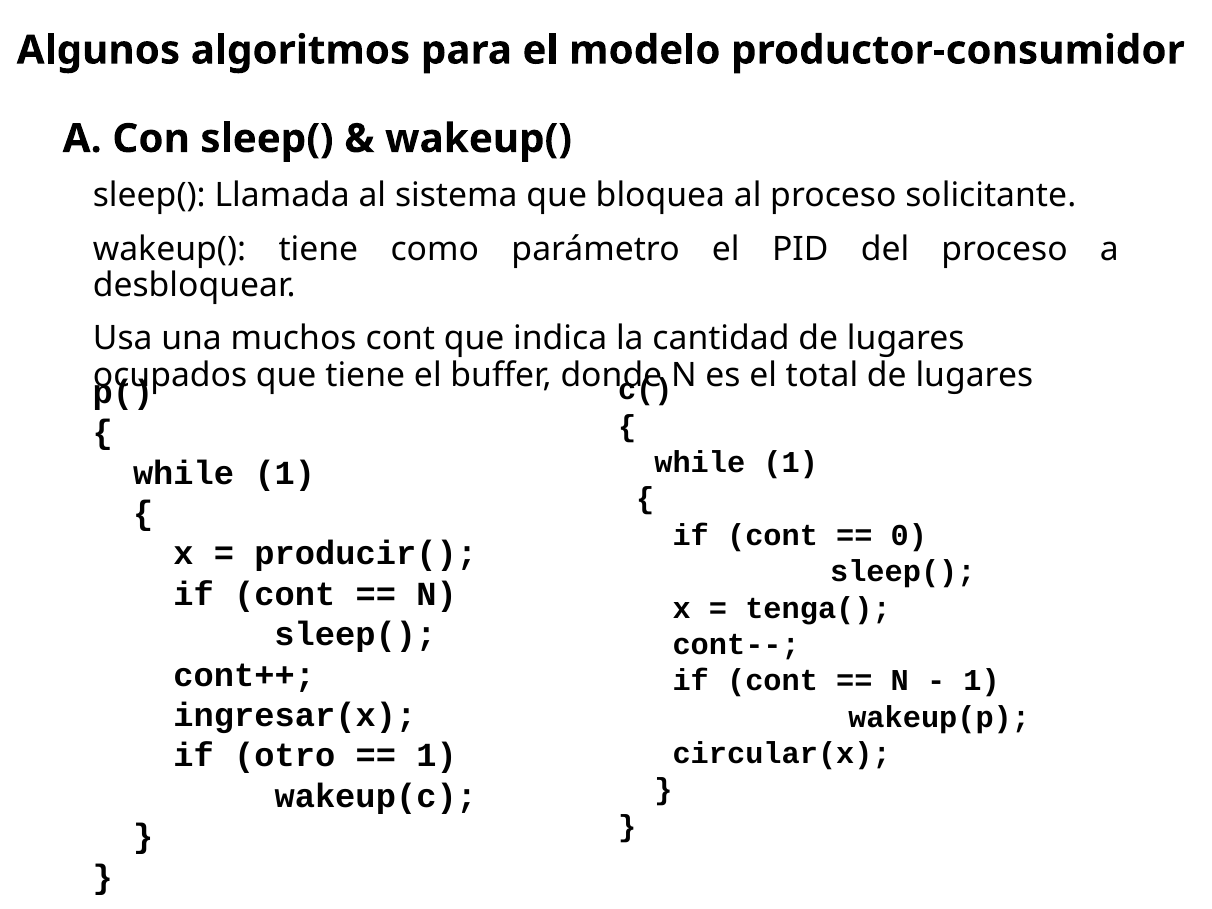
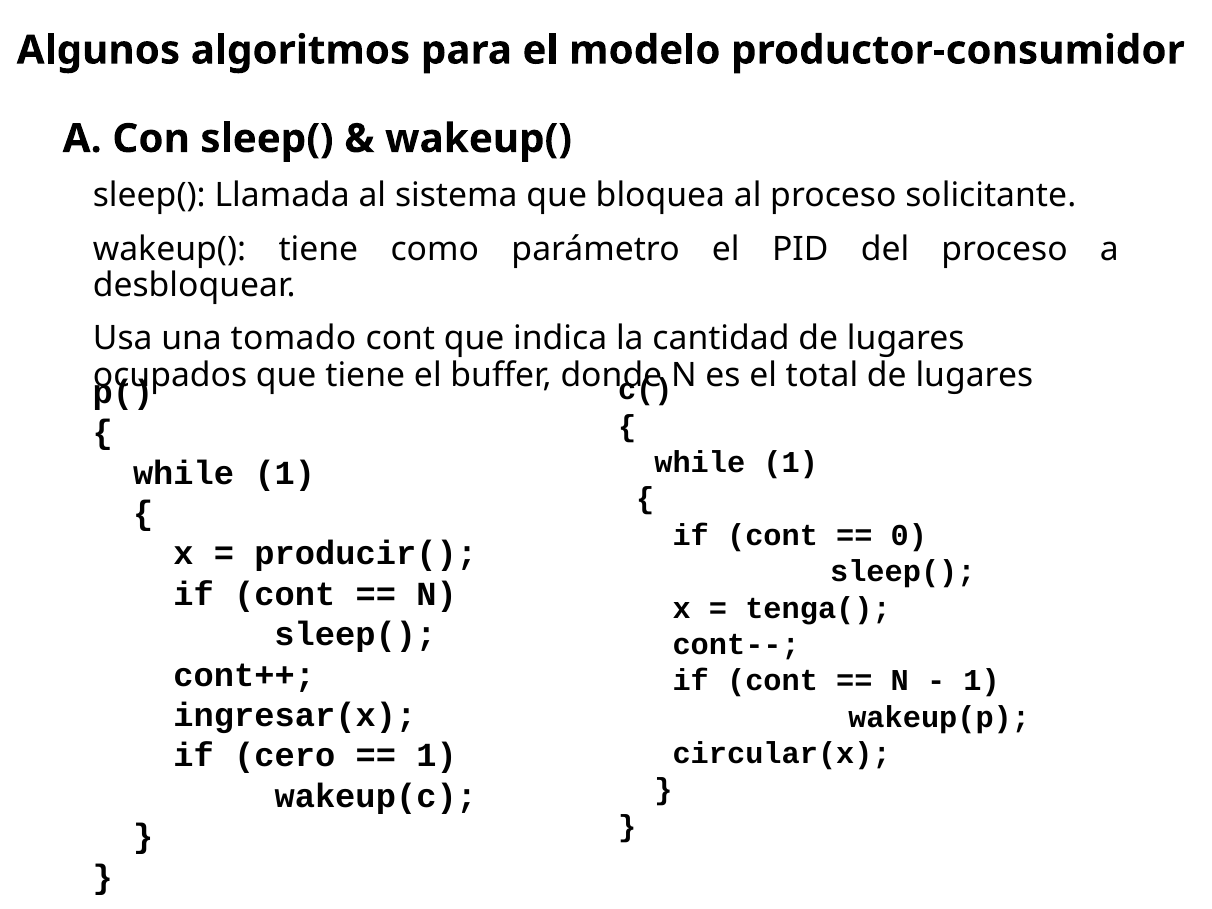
muchos: muchos -> tomado (293, 339)
otro: otro -> cero (285, 756)
